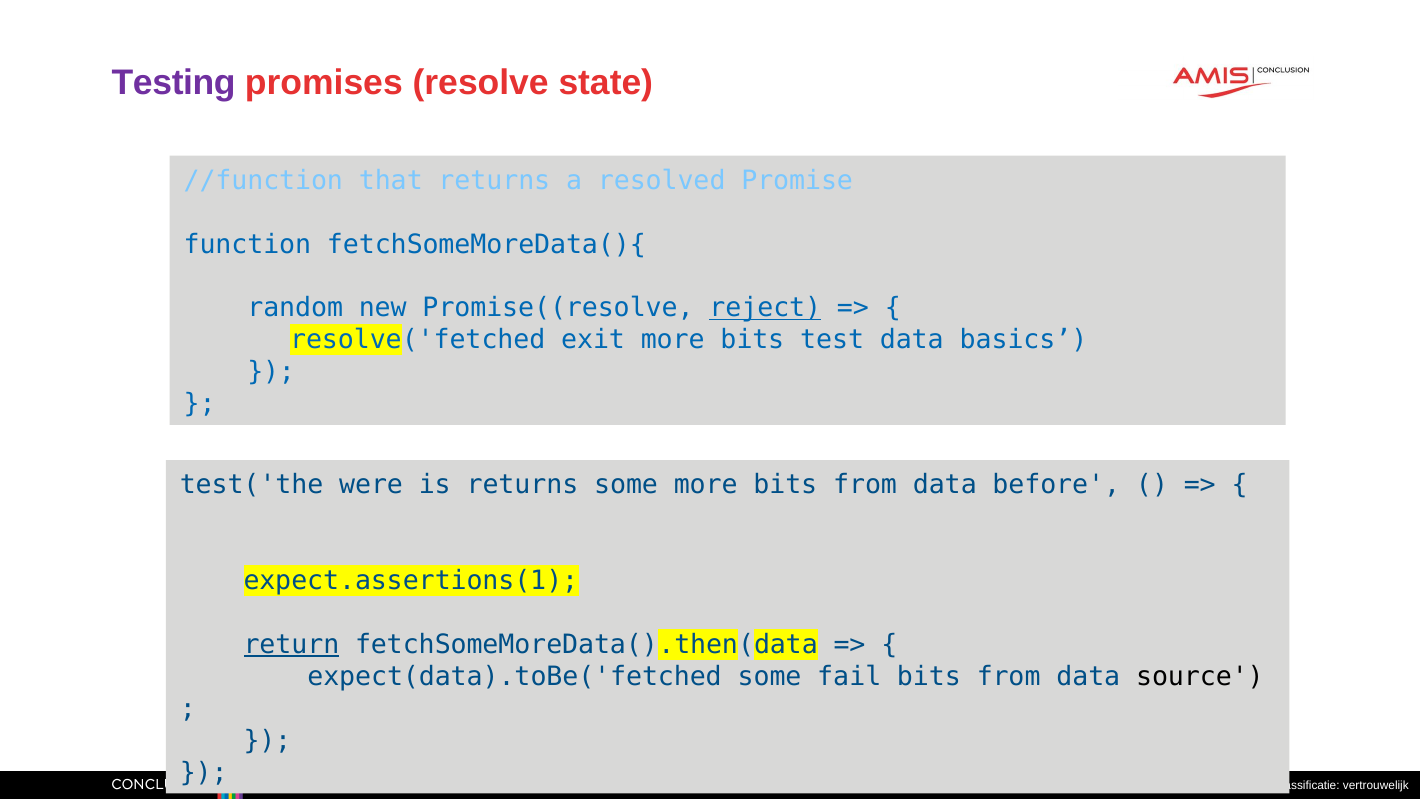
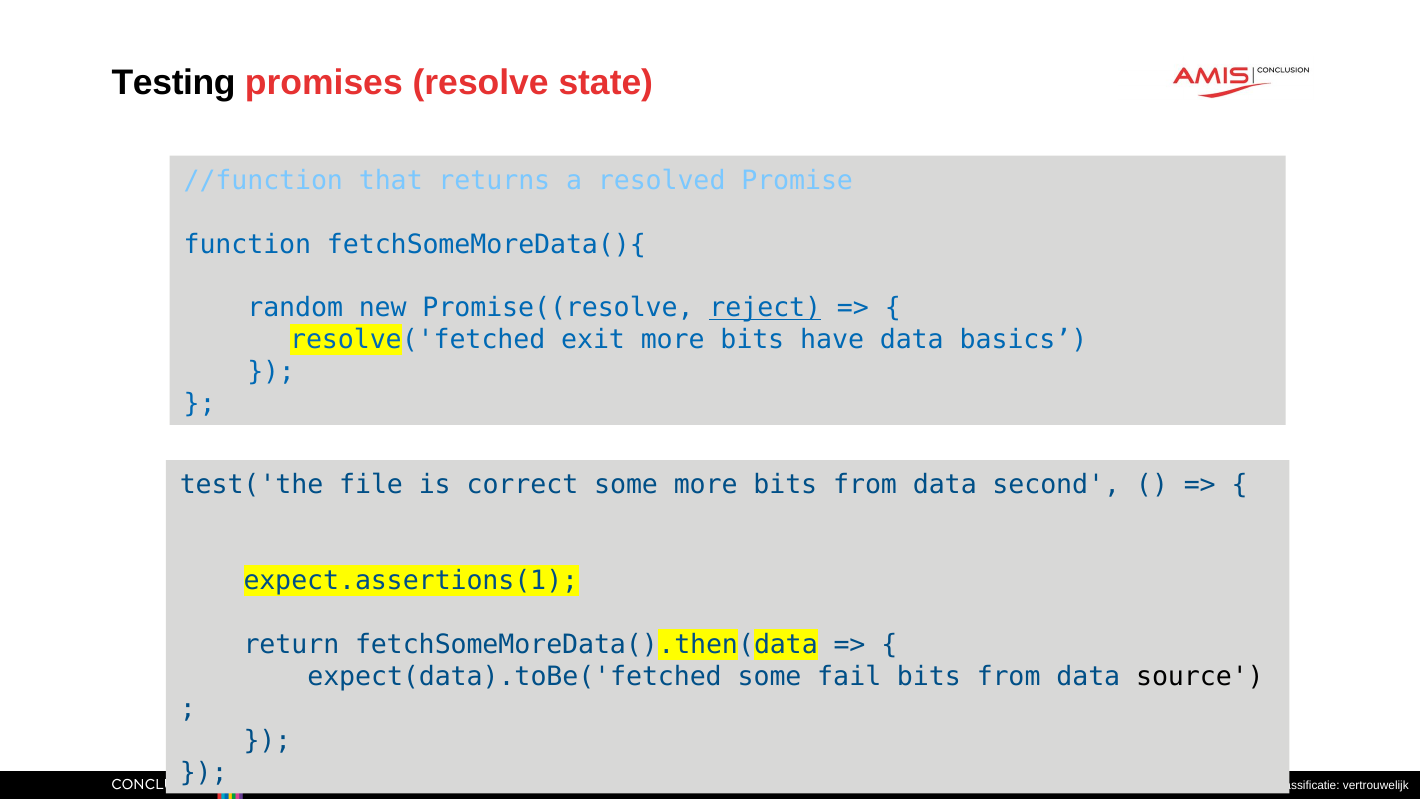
Testing colour: purple -> black (174, 83)
test: test -> have (832, 340)
were: were -> file (371, 485)
is returns: returns -> correct (522, 485)
before: before -> second (1056, 485)
return underline: present -> none (291, 644)
